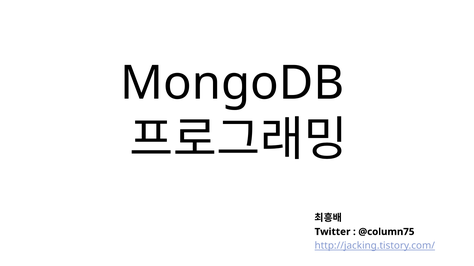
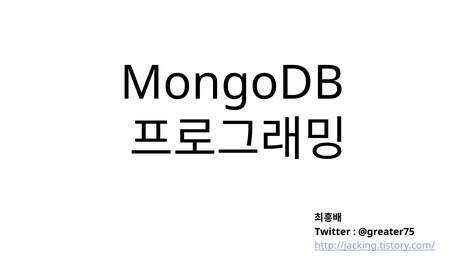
@column75: @column75 -> @greater75 (386, 232)
